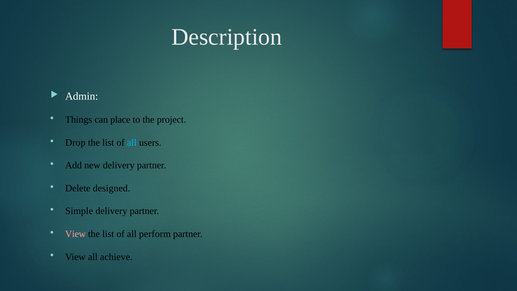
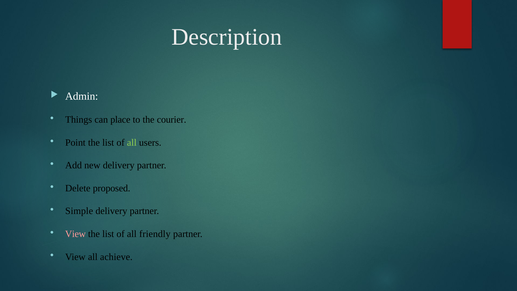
project: project -> courier (172, 120)
Drop: Drop -> Point (75, 142)
all colour: light blue -> light green (132, 142)
designed: designed -> proposed (112, 188)
perform: perform -> friendly (155, 234)
